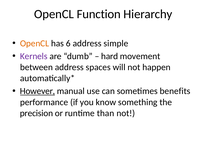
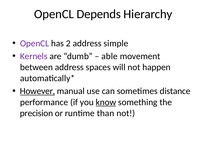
Function: Function -> Depends (99, 14)
OpenCL colour: orange -> purple (35, 43)
6: 6 -> 2 (68, 43)
hard: hard -> able (110, 56)
benefits: benefits -> distance (175, 91)
know underline: none -> present (106, 102)
